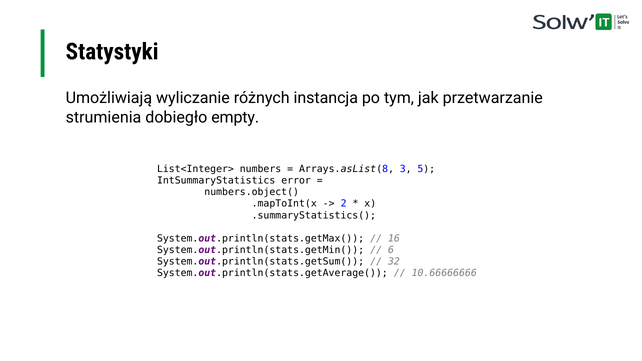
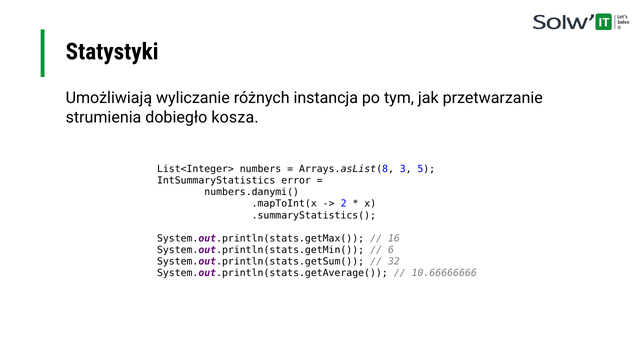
empty: empty -> kosza (235, 117)
numbers.object(: numbers.object( -> numbers.danymi( (252, 192)
